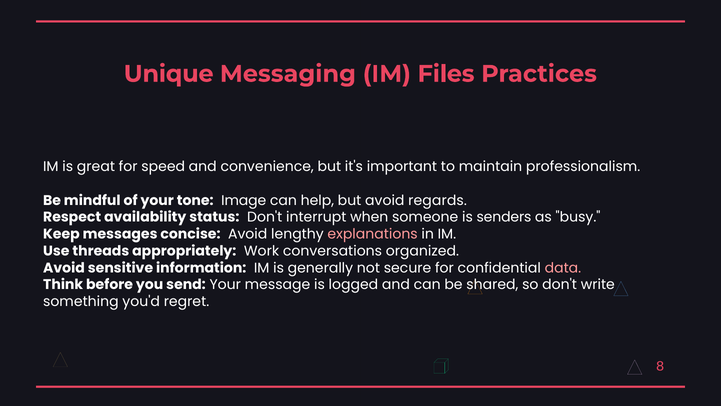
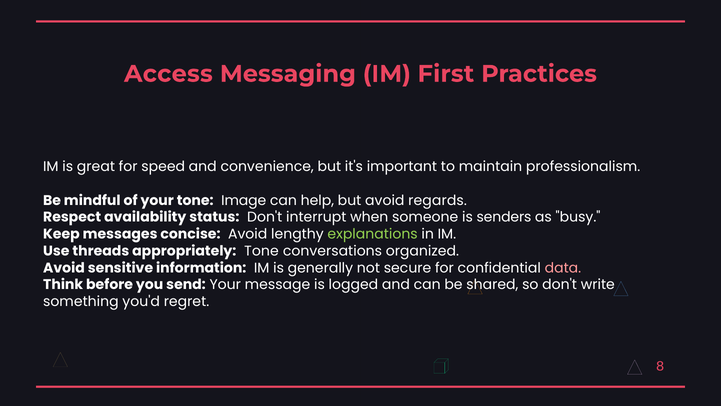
Unique: Unique -> Access (168, 74)
Files: Files -> First (446, 74)
explanations colour: pink -> light green (373, 234)
appropriately Work: Work -> Tone (261, 251)
